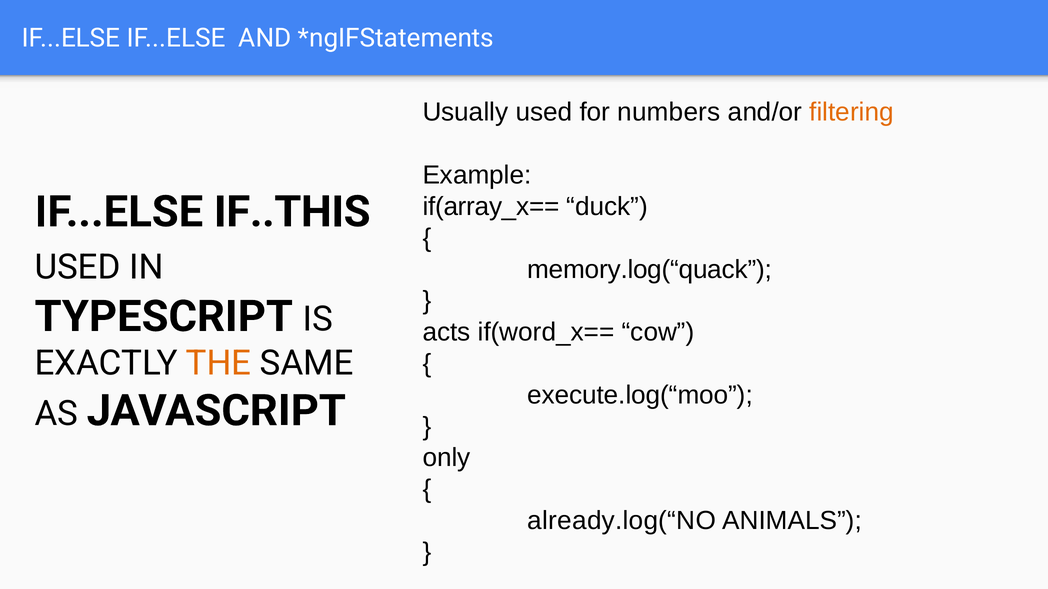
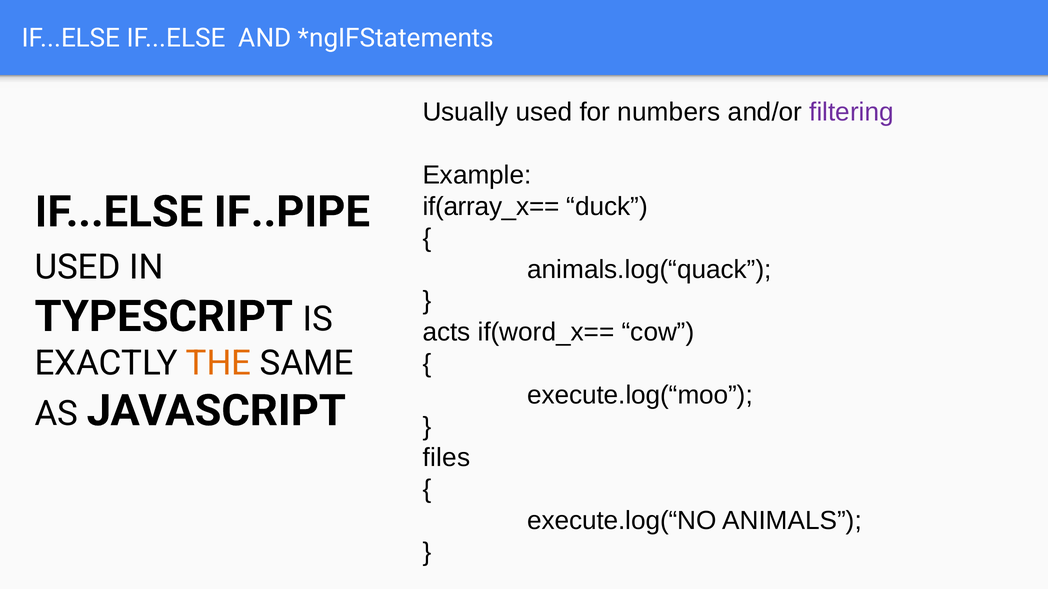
filtering colour: orange -> purple (851, 112)
IF..THIS: IF..THIS -> IF..PIPE (292, 212)
memory.log(“quack: memory.log(“quack -> animals.log(“quack (649, 270)
only: only -> files (446, 458)
already.log(“NO: already.log(“NO -> execute.log(“NO (622, 521)
